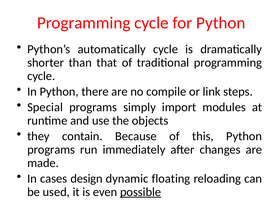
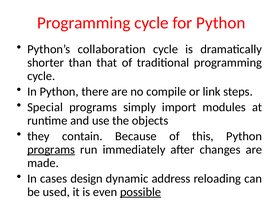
automatically: automatically -> collaboration (112, 49)
programs underline: none -> present (51, 150)
floating: floating -> address (171, 179)
